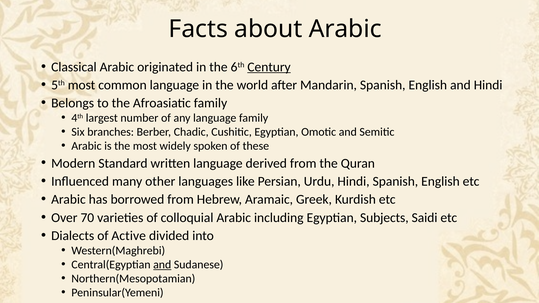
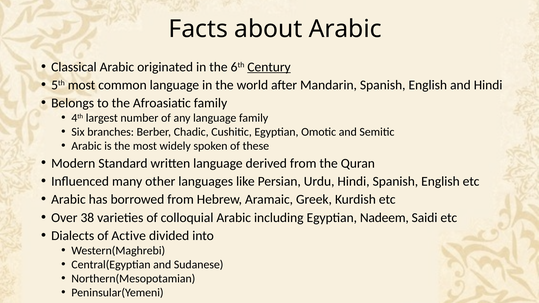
70: 70 -> 38 (87, 218)
Subjects: Subjects -> Nadeem (384, 218)
and underline: present -> none (162, 265)
